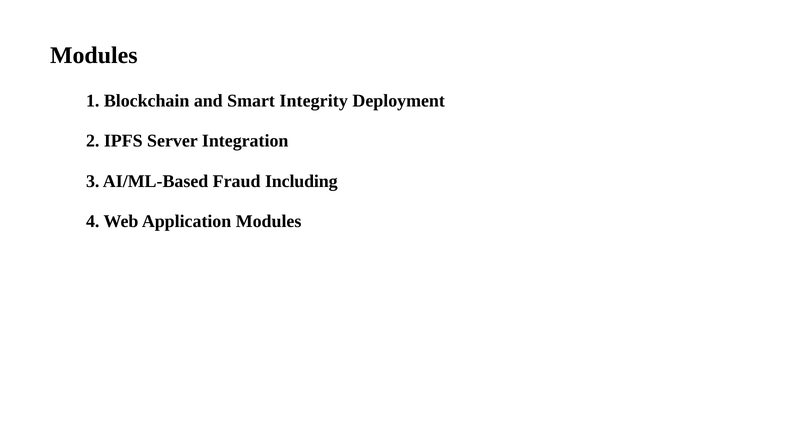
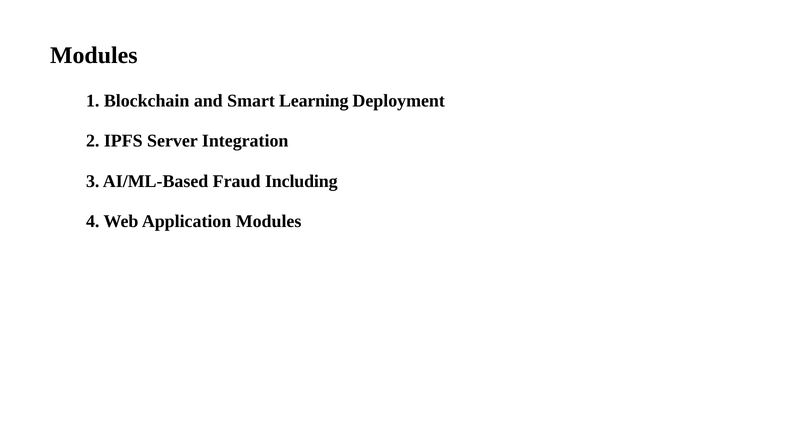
Integrity: Integrity -> Learning (314, 101)
